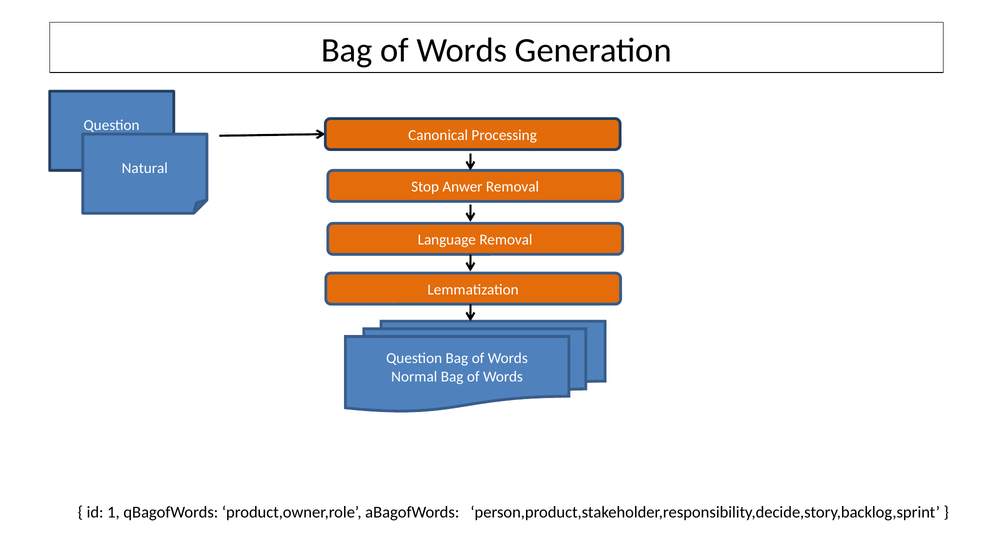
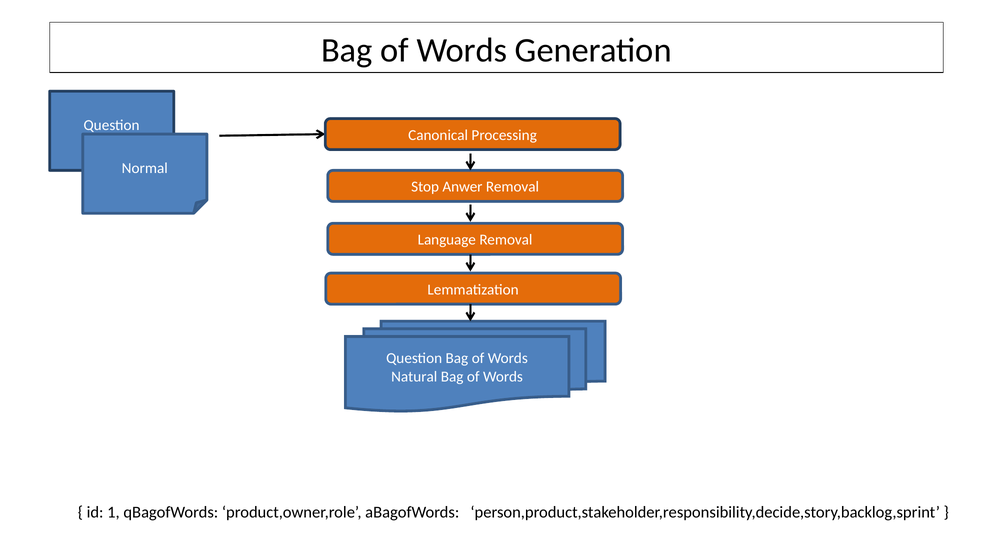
Natural: Natural -> Normal (145, 168)
Normal: Normal -> Natural (414, 376)
